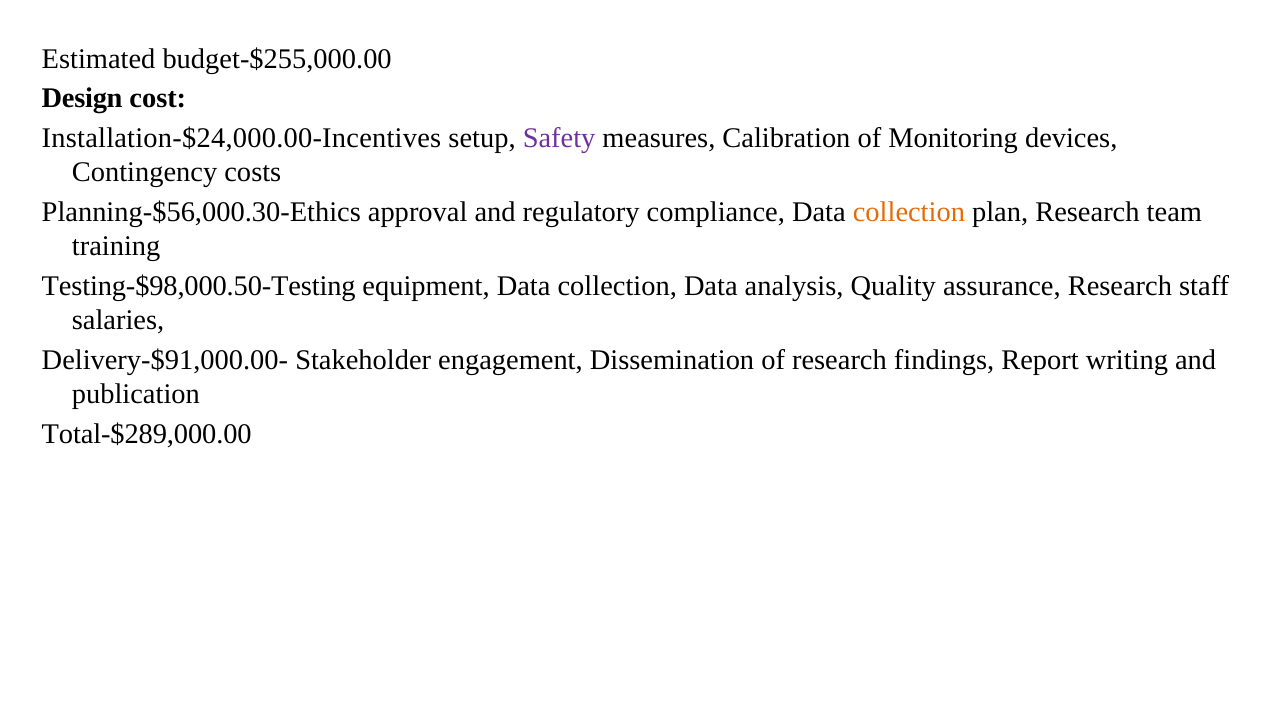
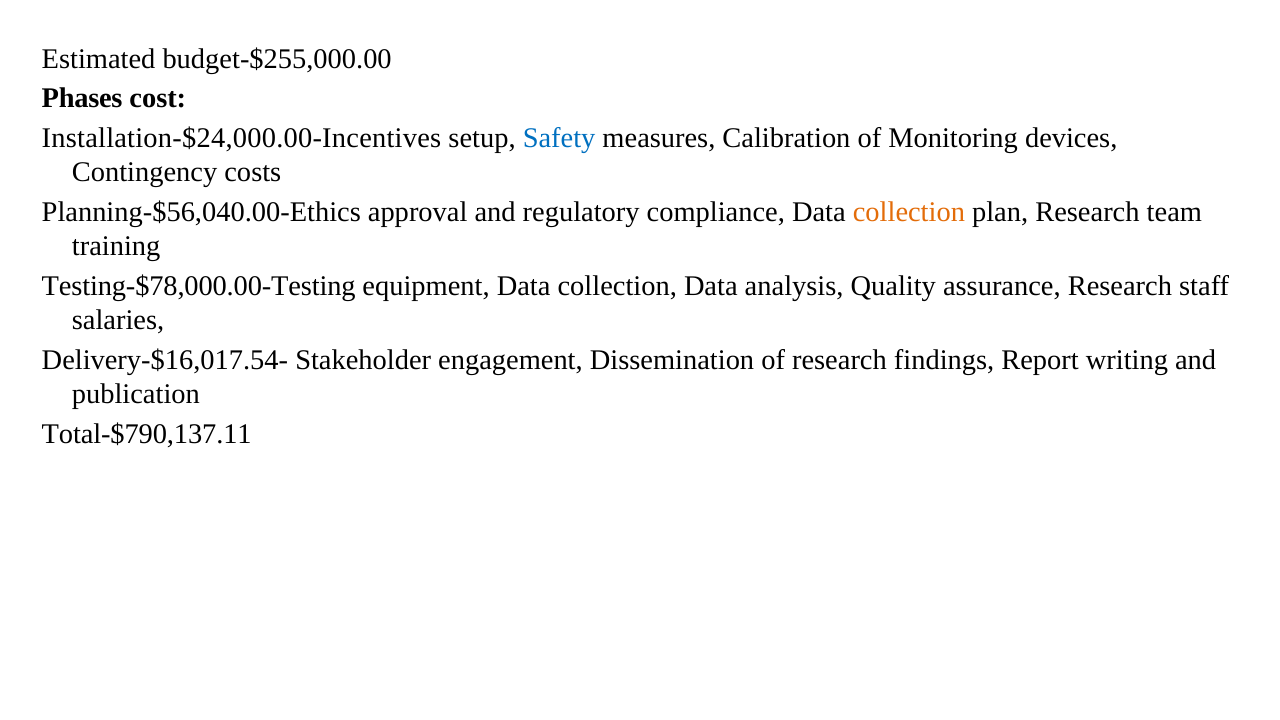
Design: Design -> Phases (82, 98)
Safety colour: purple -> blue (559, 138)
Planning-$56,000.30-Ethics: Planning-$56,000.30-Ethics -> Planning-$56,040.00-Ethics (201, 212)
Testing-$98,000.50-Testing: Testing-$98,000.50-Testing -> Testing-$78,000.00-Testing (199, 286)
Delivery-$91,000.00-: Delivery-$91,000.00- -> Delivery-$16,017.54- (165, 360)
Total-$289,000.00: Total-$289,000.00 -> Total-$790,137.11 (147, 434)
